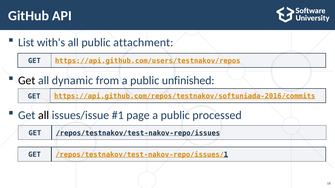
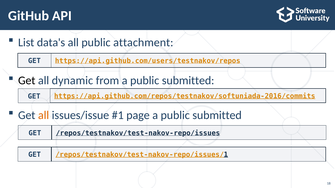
with's: with's -> data's (51, 42)
from a public unfinished: unfinished -> submitted (188, 81)
all colour: black -> orange (44, 115)
processed: processed -> submitted (217, 115)
